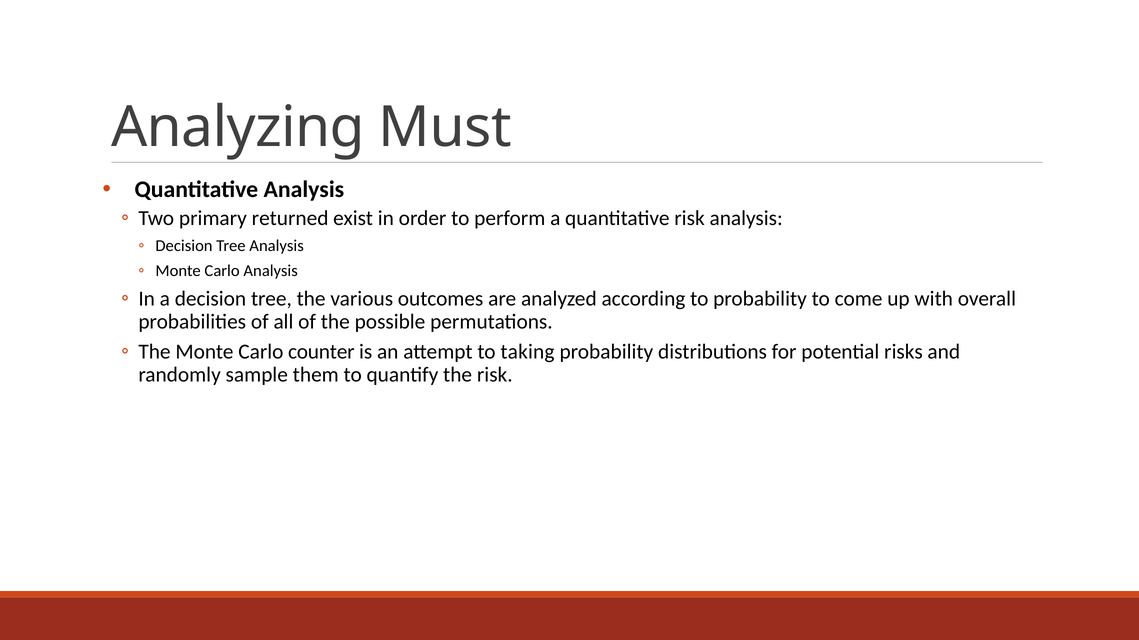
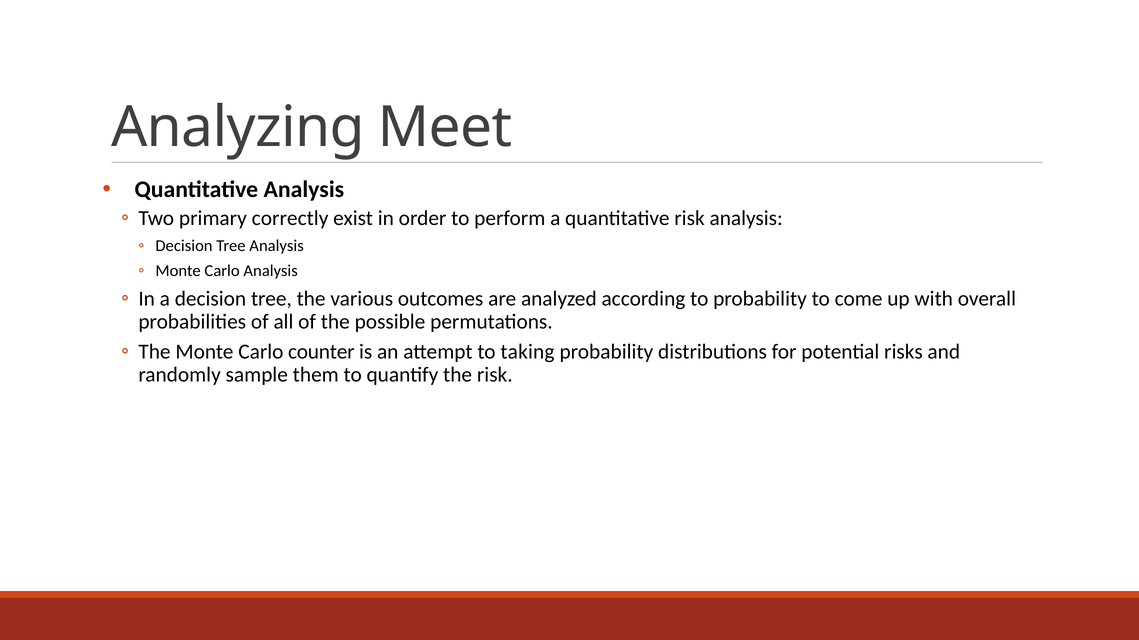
Must: Must -> Meet (445, 128)
returned: returned -> correctly (290, 219)
